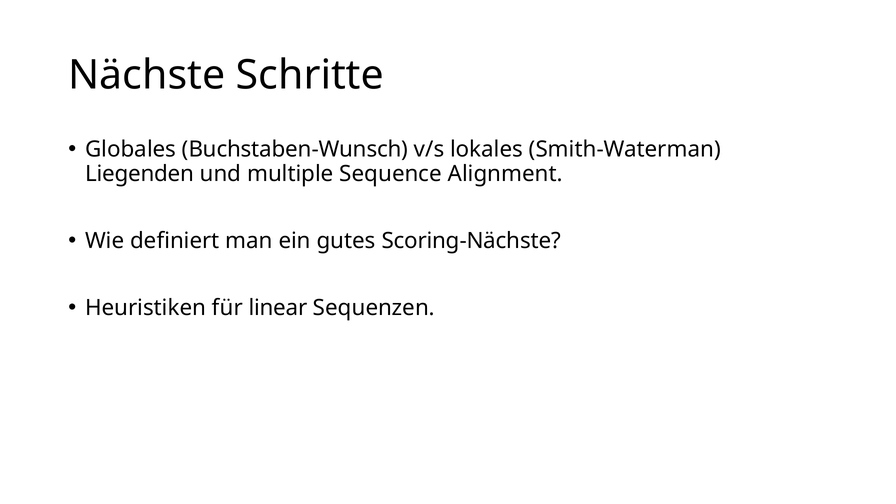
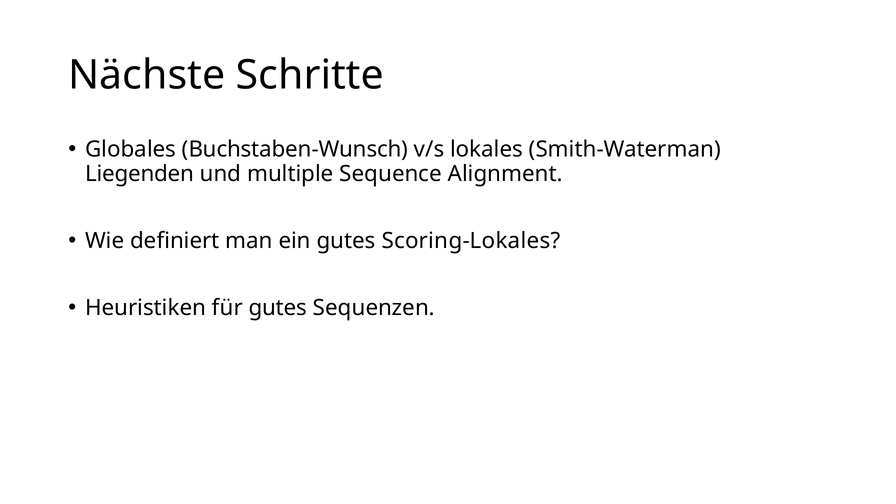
Scoring-Nächste: Scoring-Nächste -> Scoring-Lokales (471, 241)
für linear: linear -> gutes (278, 308)
